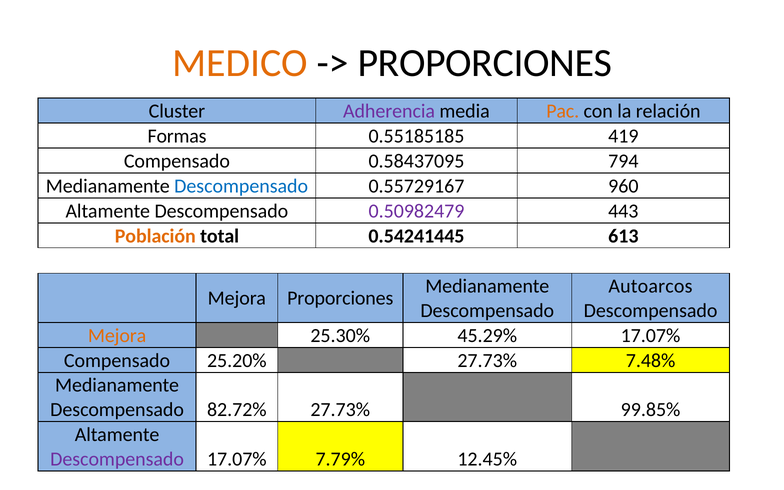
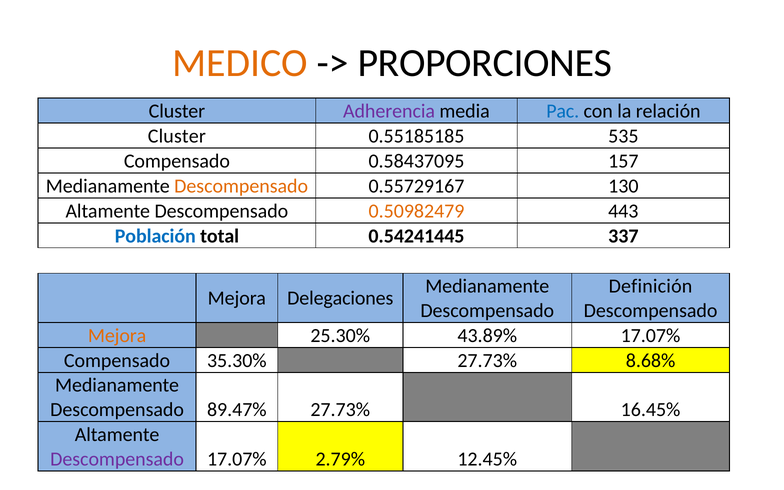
Pac colour: orange -> blue (563, 111)
Formas: Formas -> Cluster (177, 136)
419: 419 -> 535 (623, 136)
794: 794 -> 157 (623, 161)
Descompensado colour: blue -> orange (241, 186)
960: 960 -> 130 (623, 186)
0.50982479 colour: purple -> orange (417, 211)
Población colour: orange -> blue (155, 236)
613: 613 -> 337 (623, 236)
Autoarcos: Autoarcos -> Definición (650, 286)
Mejora Proporciones: Proporciones -> Delegaciones (340, 298)
45.29%: 45.29% -> 43.89% (487, 335)
25.20%: 25.20% -> 35.30% (237, 360)
7.48%: 7.48% -> 8.68% (651, 360)
82.72%: 82.72% -> 89.47% (237, 410)
99.85%: 99.85% -> 16.45% (651, 410)
7.79%: 7.79% -> 2.79% (340, 459)
